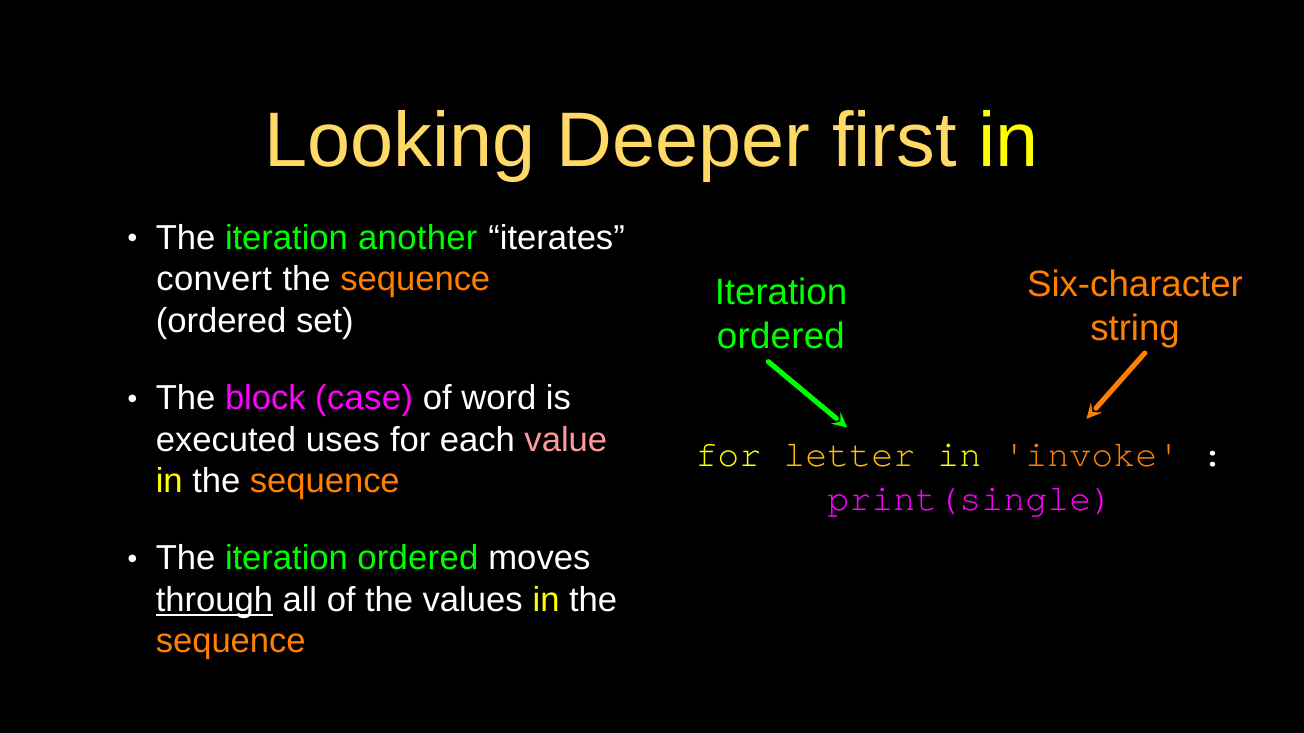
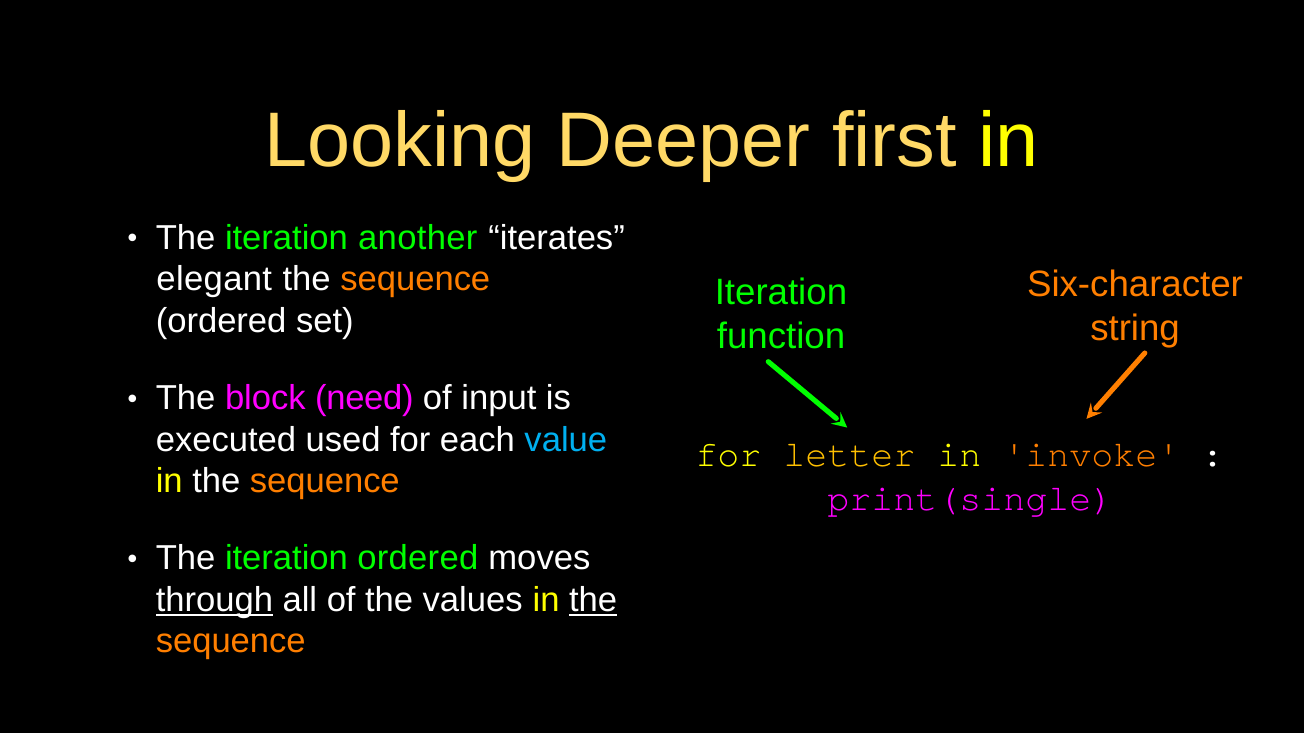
convert: convert -> elegant (214, 280)
ordered: ordered -> function (781, 336)
case: case -> need (364, 398)
word: word -> input (499, 398)
uses: uses -> used (343, 440)
value colour: pink -> light blue (566, 440)
the underline: none -> present (593, 600)
